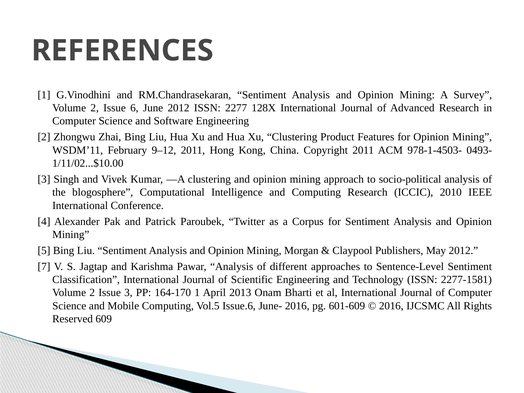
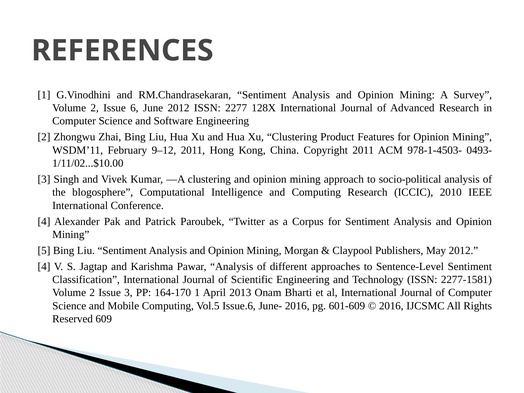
7: 7 -> 4 (44, 267)
